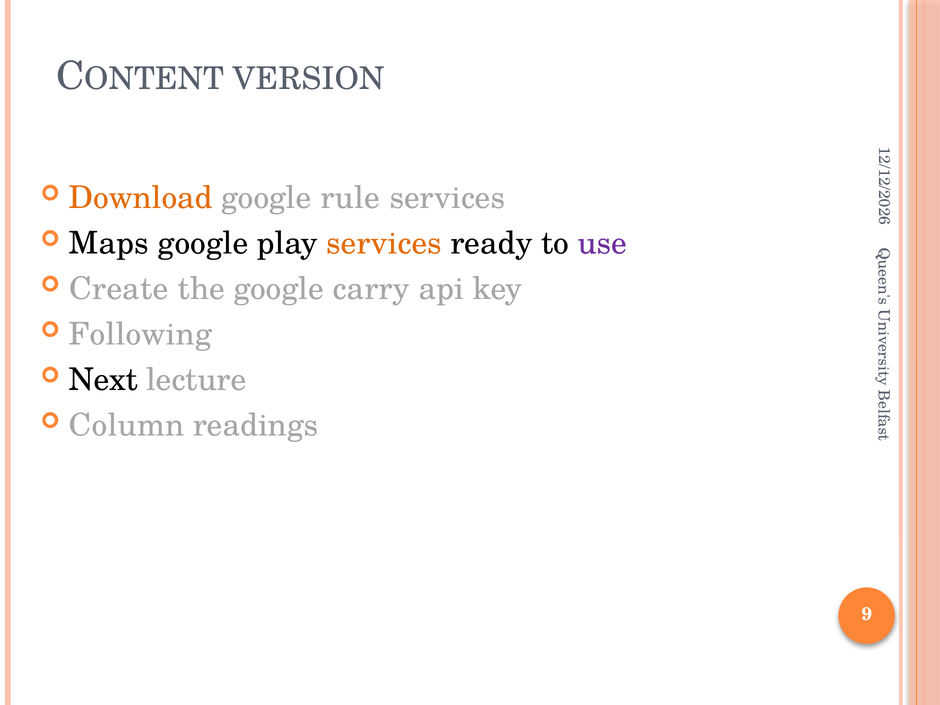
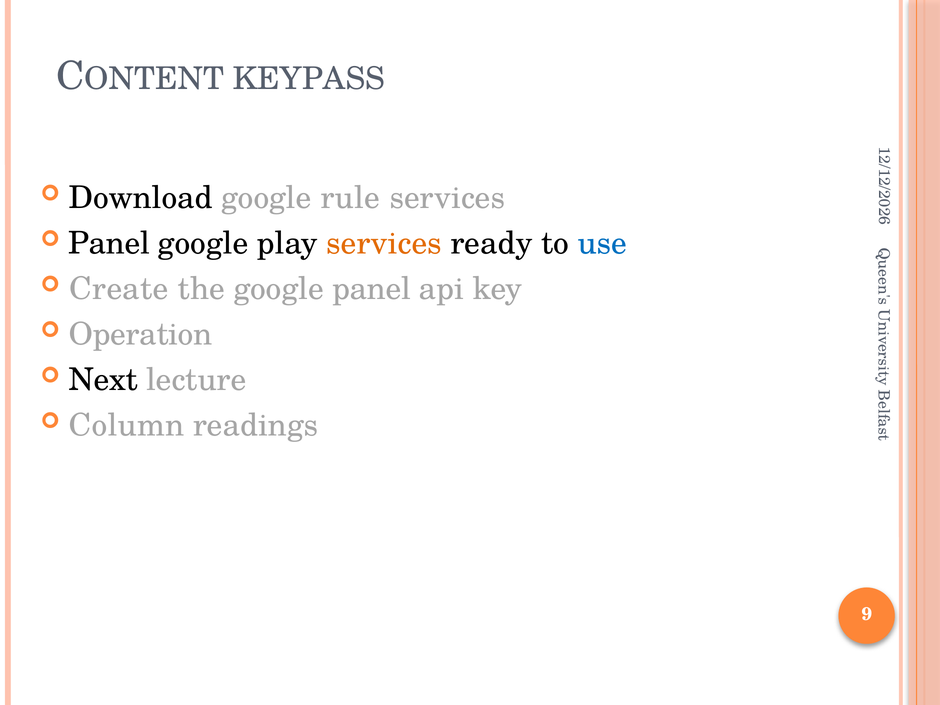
VERSION: VERSION -> KEYPASS (309, 79)
Download colour: orange -> black (141, 198)
Maps: Maps -> Panel (109, 243)
use colour: purple -> blue (602, 243)
google carry: carry -> panel (371, 289)
Following: Following -> Operation (141, 334)
